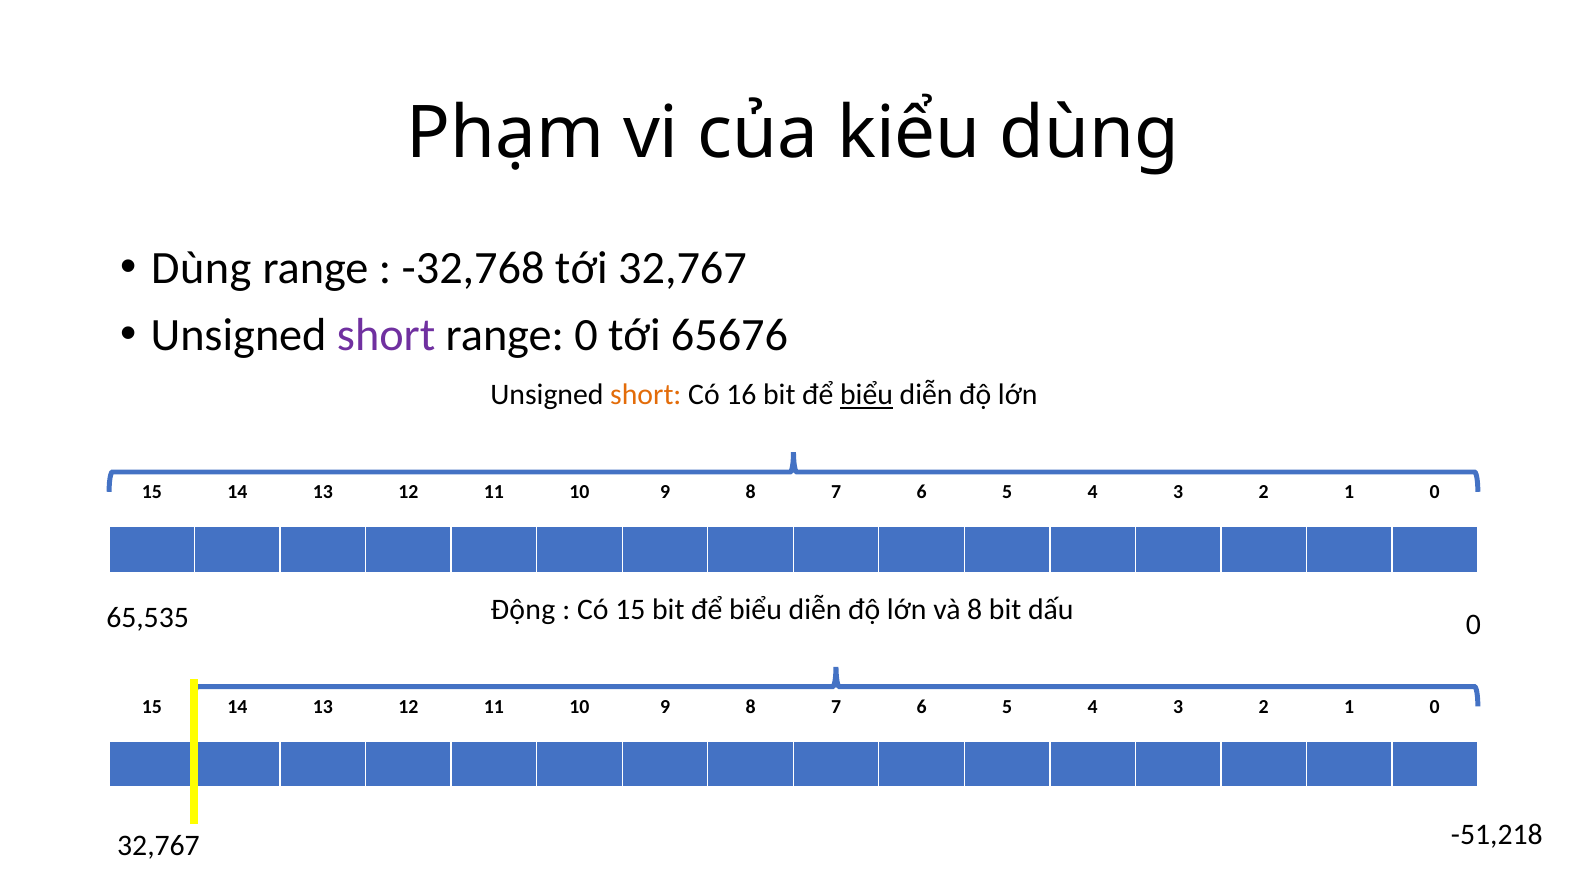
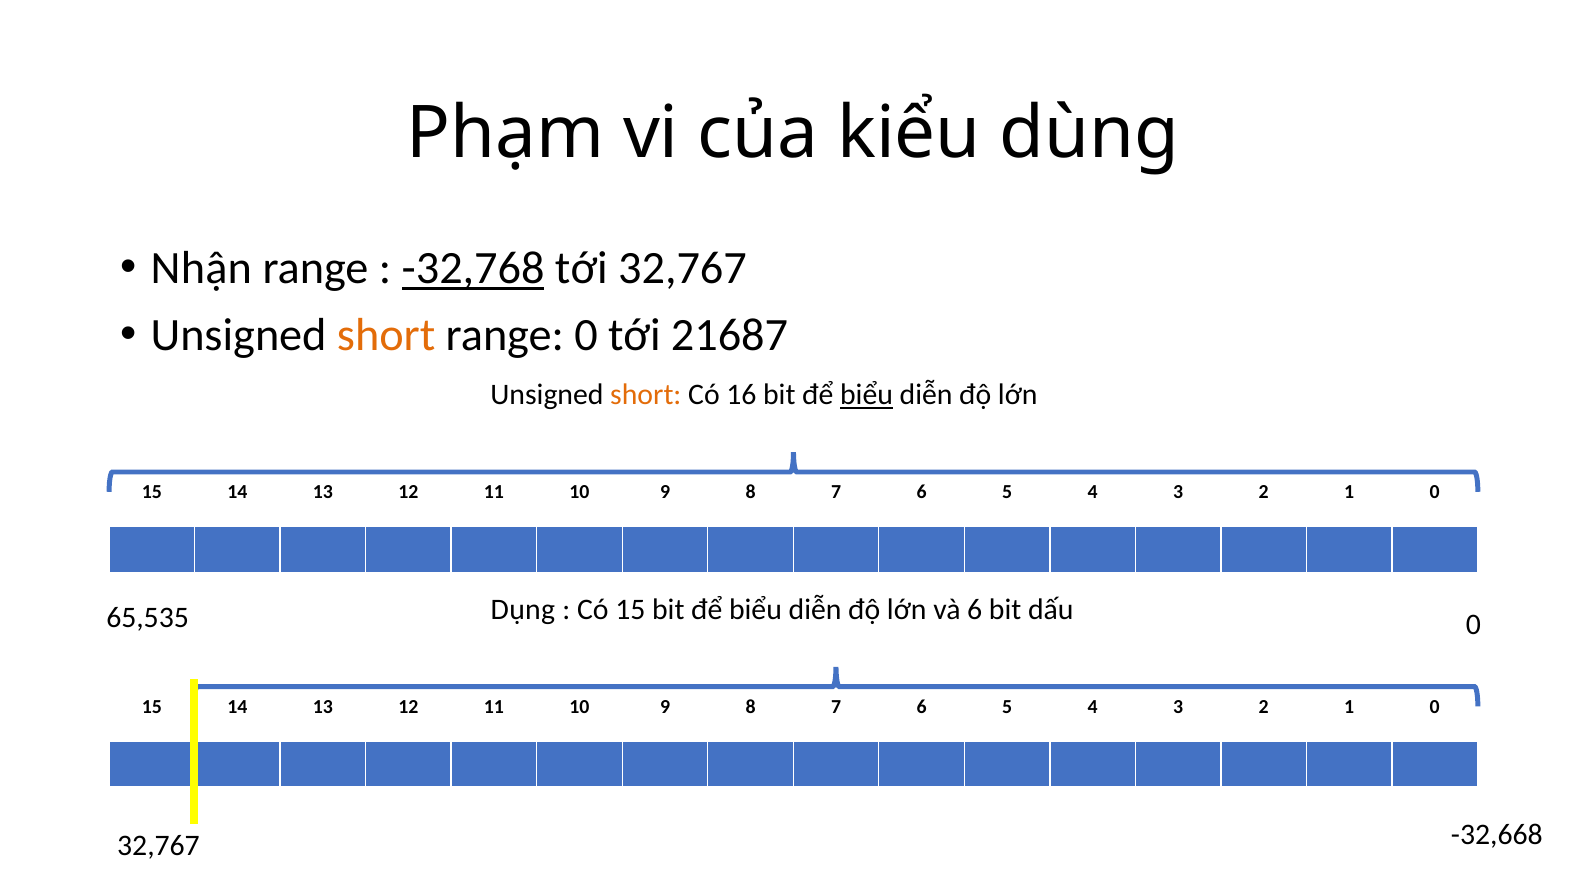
Dùng: Dùng -> Nhận (201, 268)
-32,768 underline: none -> present (473, 268)
short colour: purple -> orange (386, 335)
65676: 65676 -> 21687 (730, 335)
Động: Động -> Dụng (523, 609)
và 8: 8 -> 6 (975, 609)
-51,218: -51,218 -> -32,668 (1497, 834)
